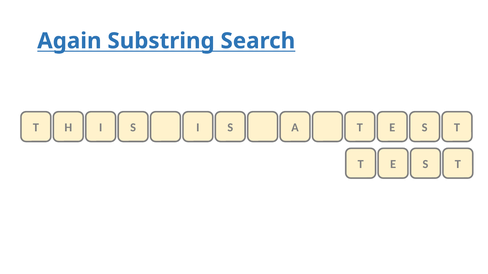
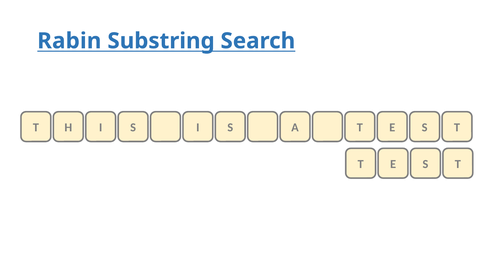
Again: Again -> Rabin (69, 41)
